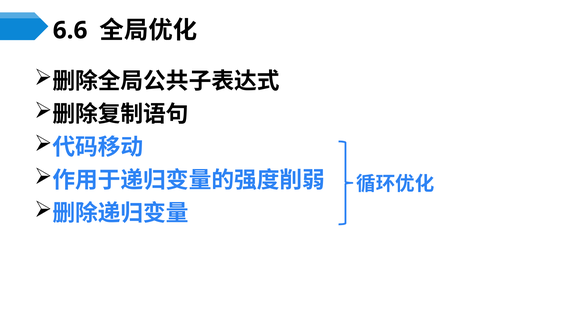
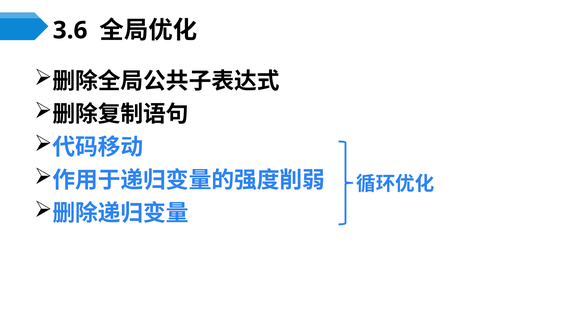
6.6: 6.6 -> 3.6 (70, 30)
